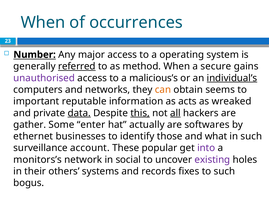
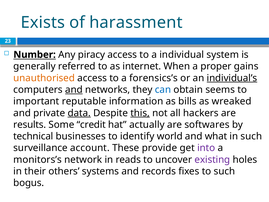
When: When -> Exists (43, 22)
occurrences: occurrences -> harassment (136, 22)
major: major -> piracy (92, 55)
operating: operating -> individual (182, 55)
referred underline: present -> none (77, 66)
method: method -> internet (142, 66)
secure: secure -> proper (216, 66)
unauthorised colour: purple -> orange (44, 78)
malicious’s: malicious’s -> forensics’s (154, 78)
and underline: none -> present (74, 90)
can colour: orange -> blue (163, 90)
acts: acts -> bills (187, 101)
all underline: present -> none (175, 113)
gather: gather -> results (30, 125)
enter: enter -> credit (91, 125)
ethernet: ethernet -> technical (33, 136)
those: those -> world (170, 136)
popular: popular -> provide (159, 148)
social: social -> reads (128, 159)
